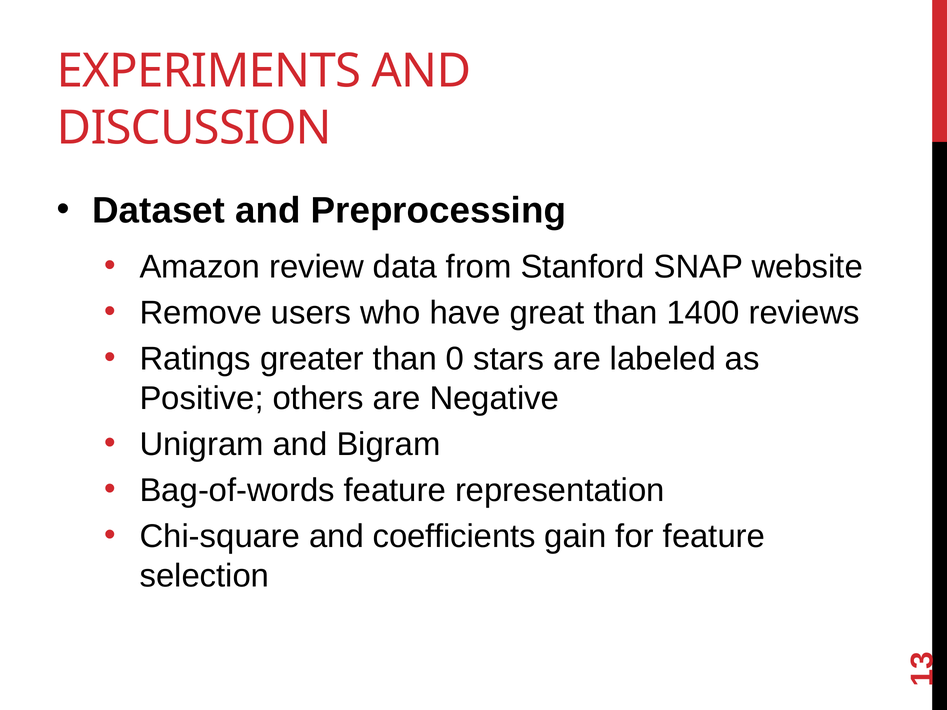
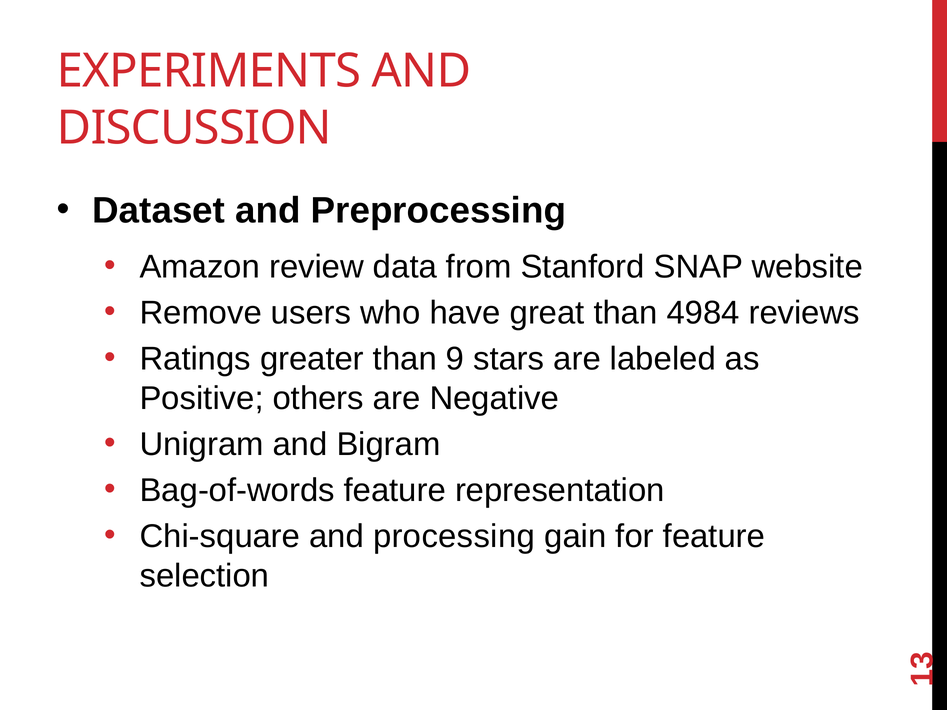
1400: 1400 -> 4984 (703, 313)
0: 0 -> 9 (455, 359)
coefficients: coefficients -> processing (454, 536)
